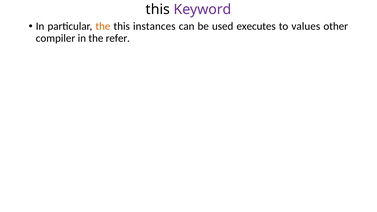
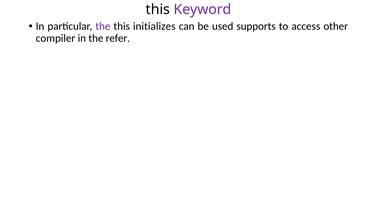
the colour: orange -> purple (103, 26)
instances: instances -> initializes (154, 26)
executes: executes -> supports (256, 26)
values: values -> access (306, 26)
